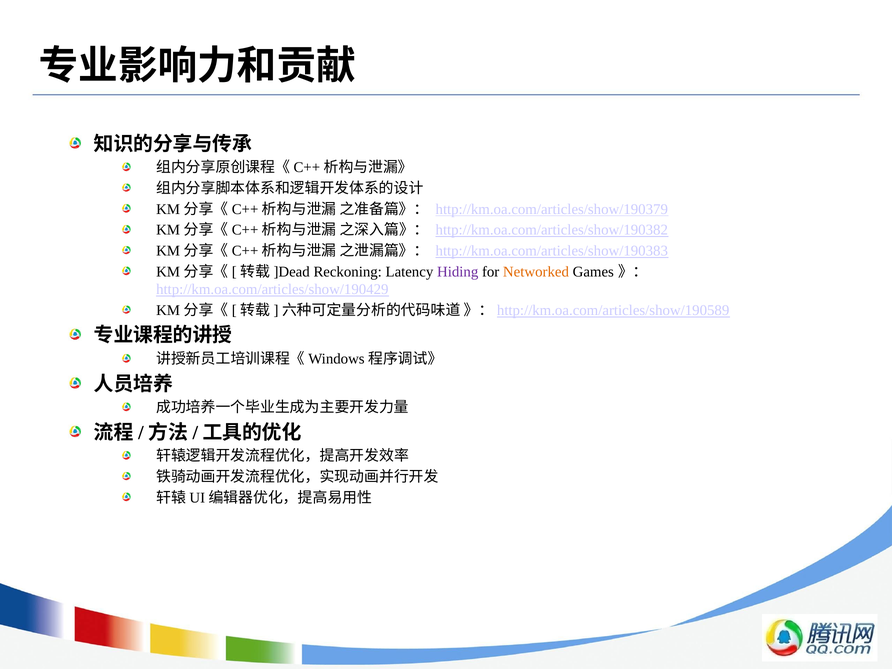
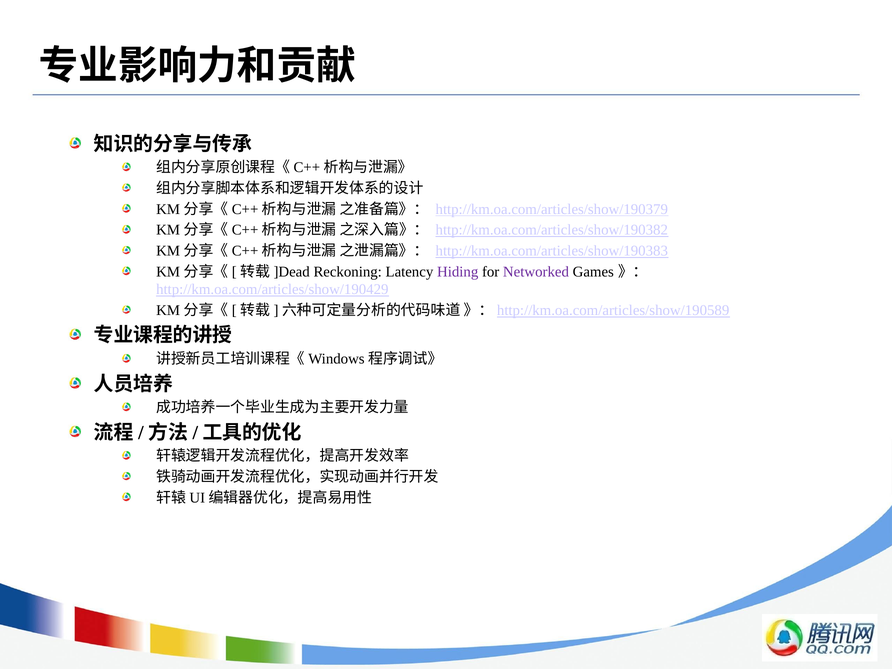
Networked colour: orange -> purple (536, 272)
